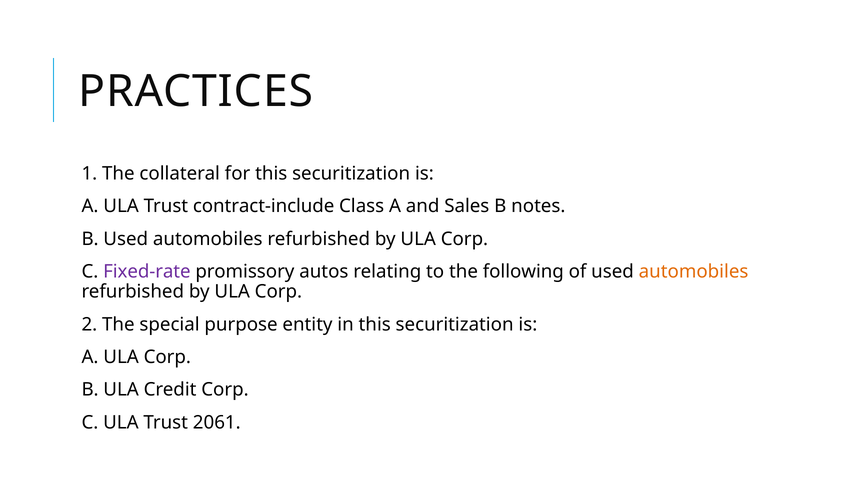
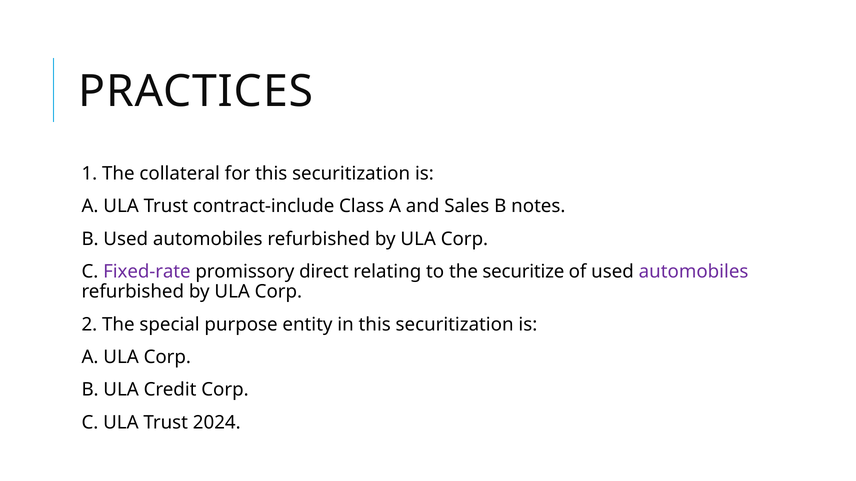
autos: autos -> direct (324, 272)
following: following -> securitize (523, 272)
automobiles colour: orange -> purple (694, 272)
2061: 2061 -> 2024 (217, 423)
